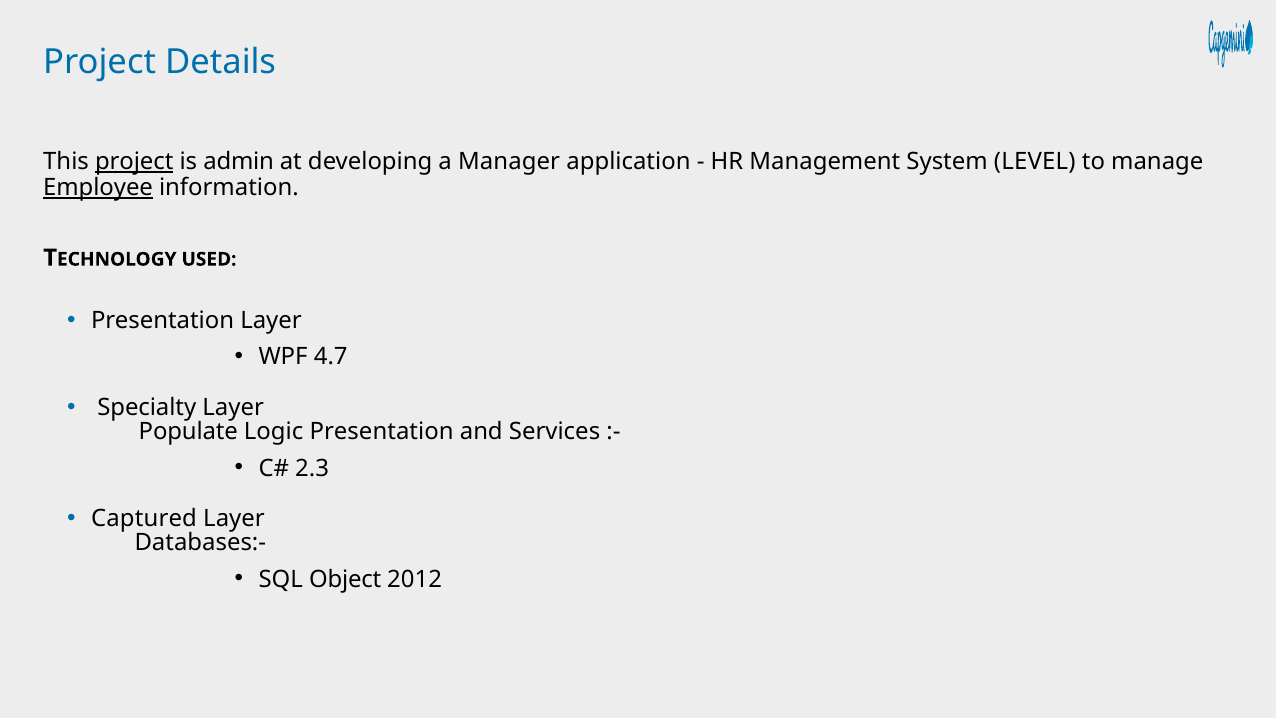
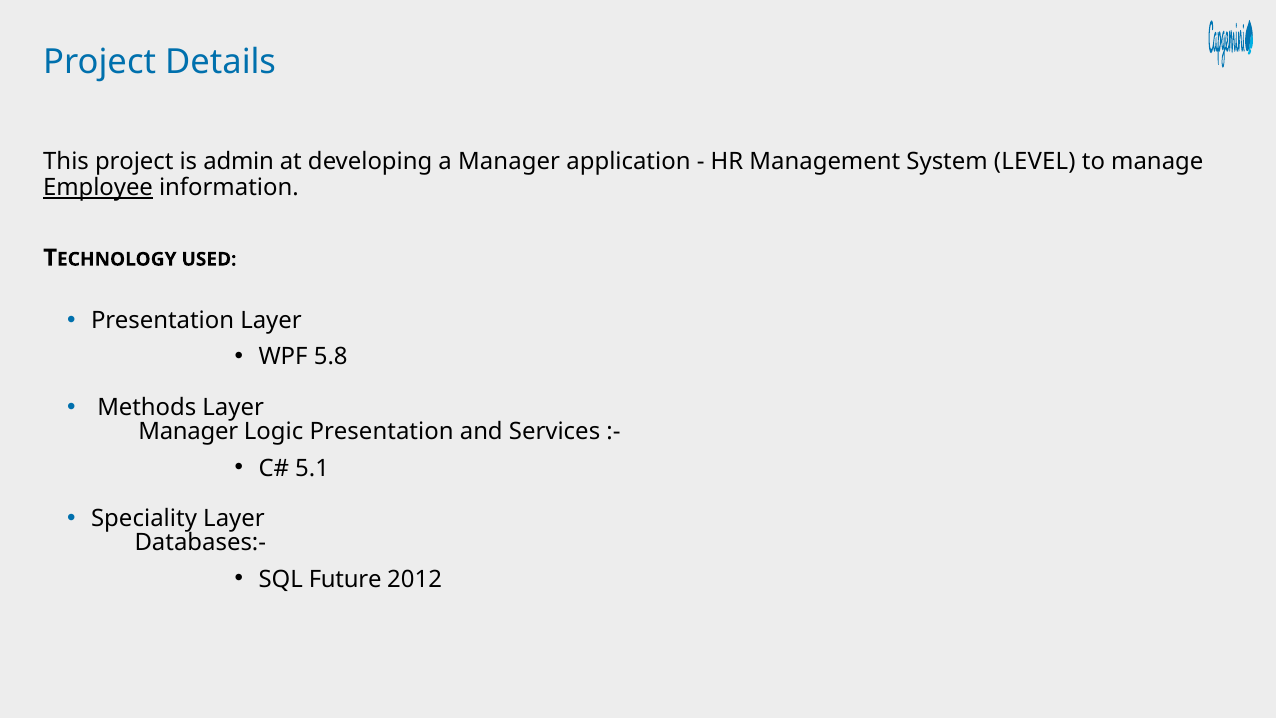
project underline: present -> none (134, 162)
4.7: 4.7 -> 5.8 (331, 357)
Specialty: Specialty -> Methods (147, 408)
Populate: Populate -> Manager (188, 432)
2.3: 2.3 -> 5.1 (312, 468)
Captured: Captured -> Speciality (144, 519)
Object: Object -> Future (345, 579)
